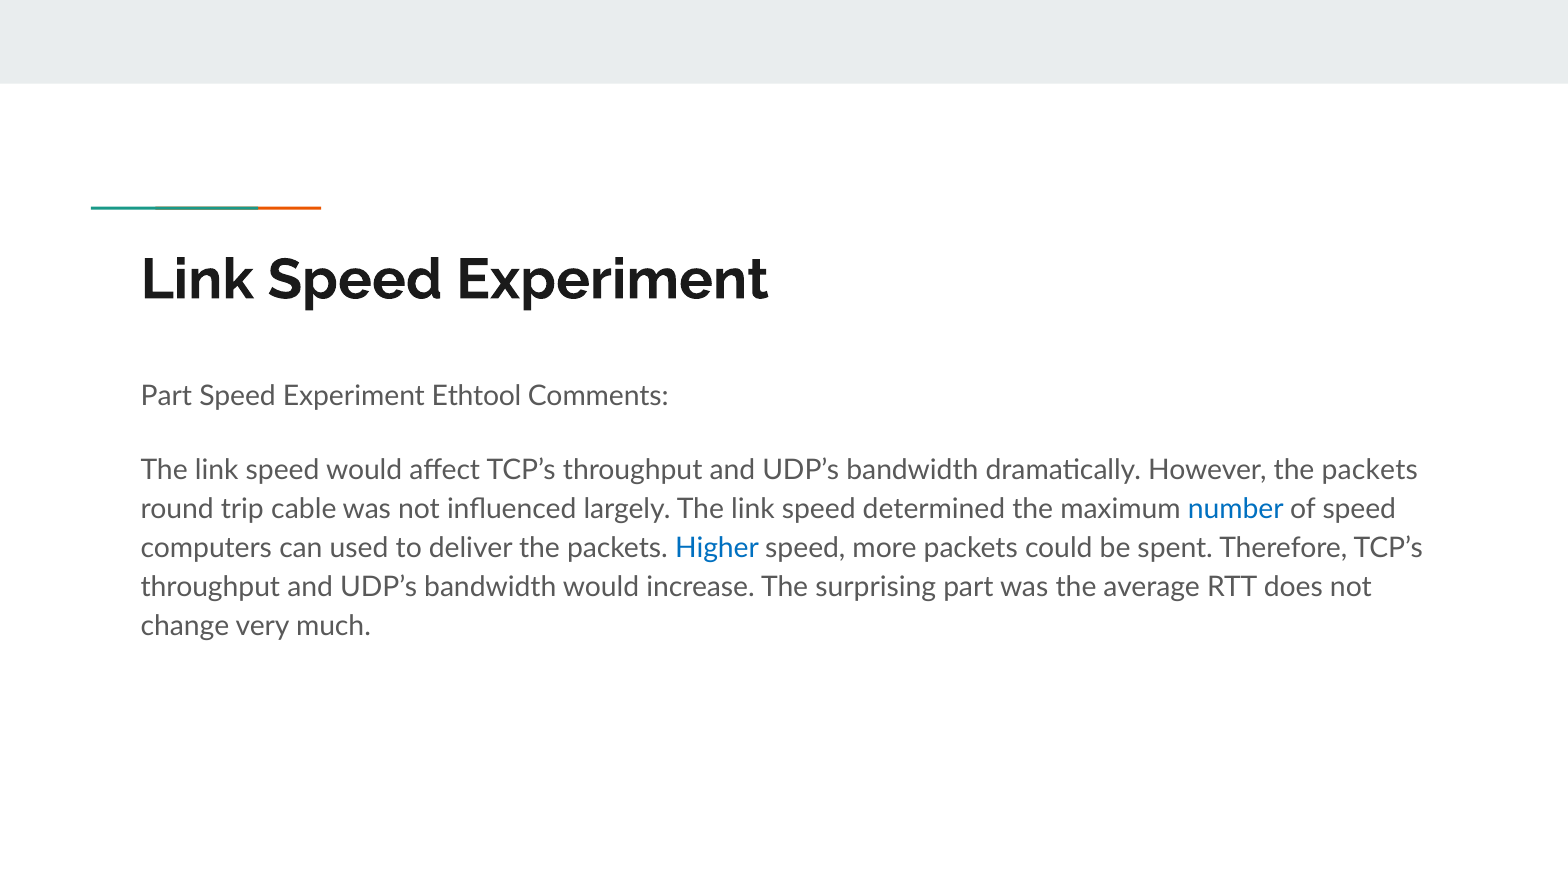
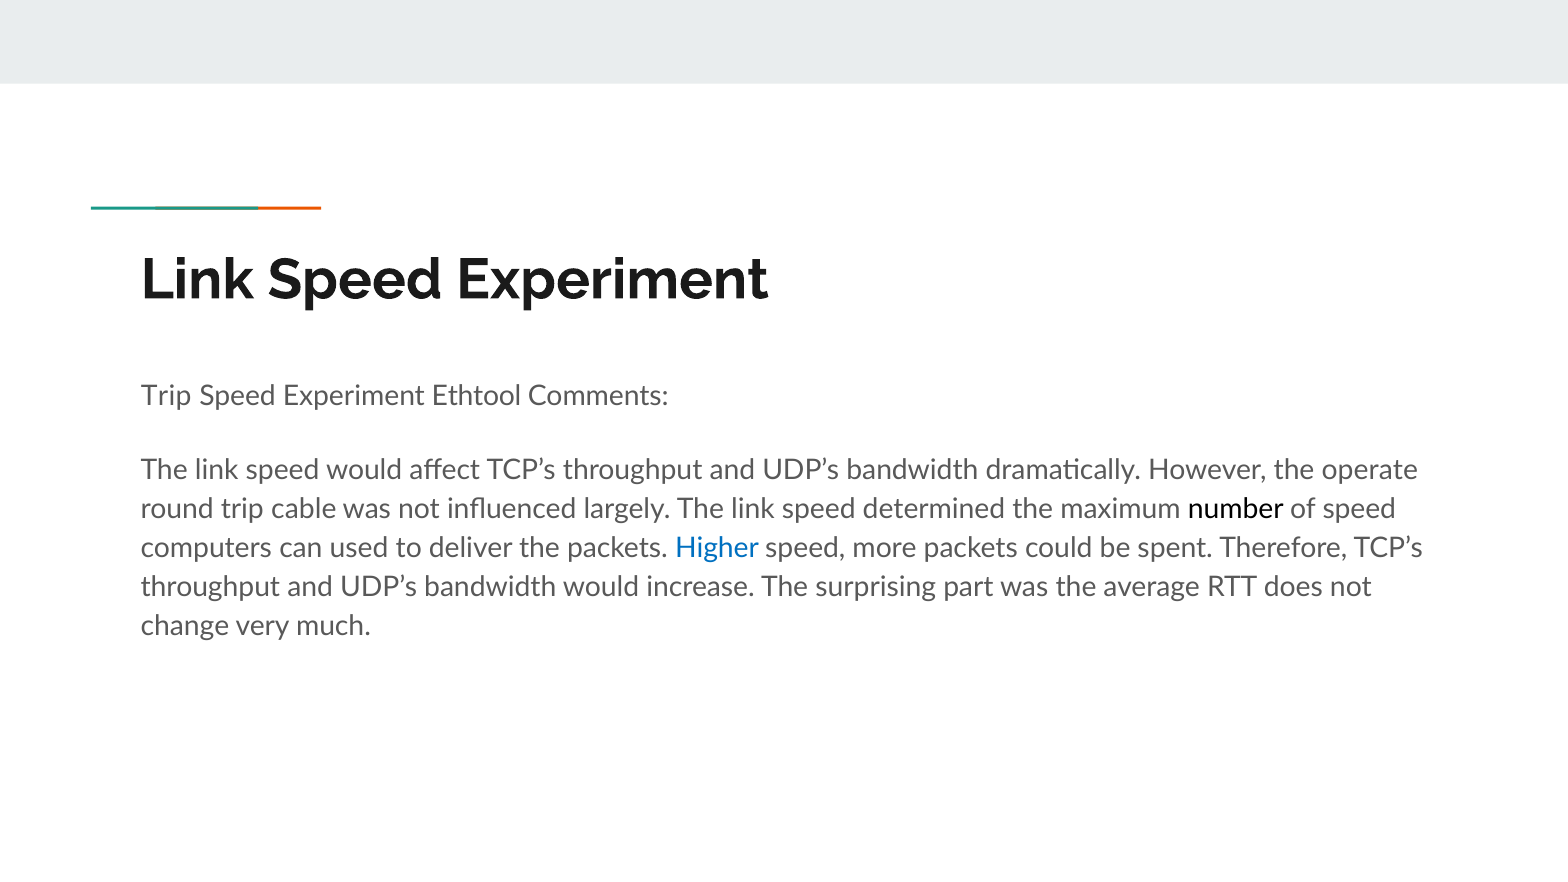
Part: Part -> Trip (166, 396)
However the packets: packets -> operate (1370, 470)
number colour: blue -> black (1236, 509)
